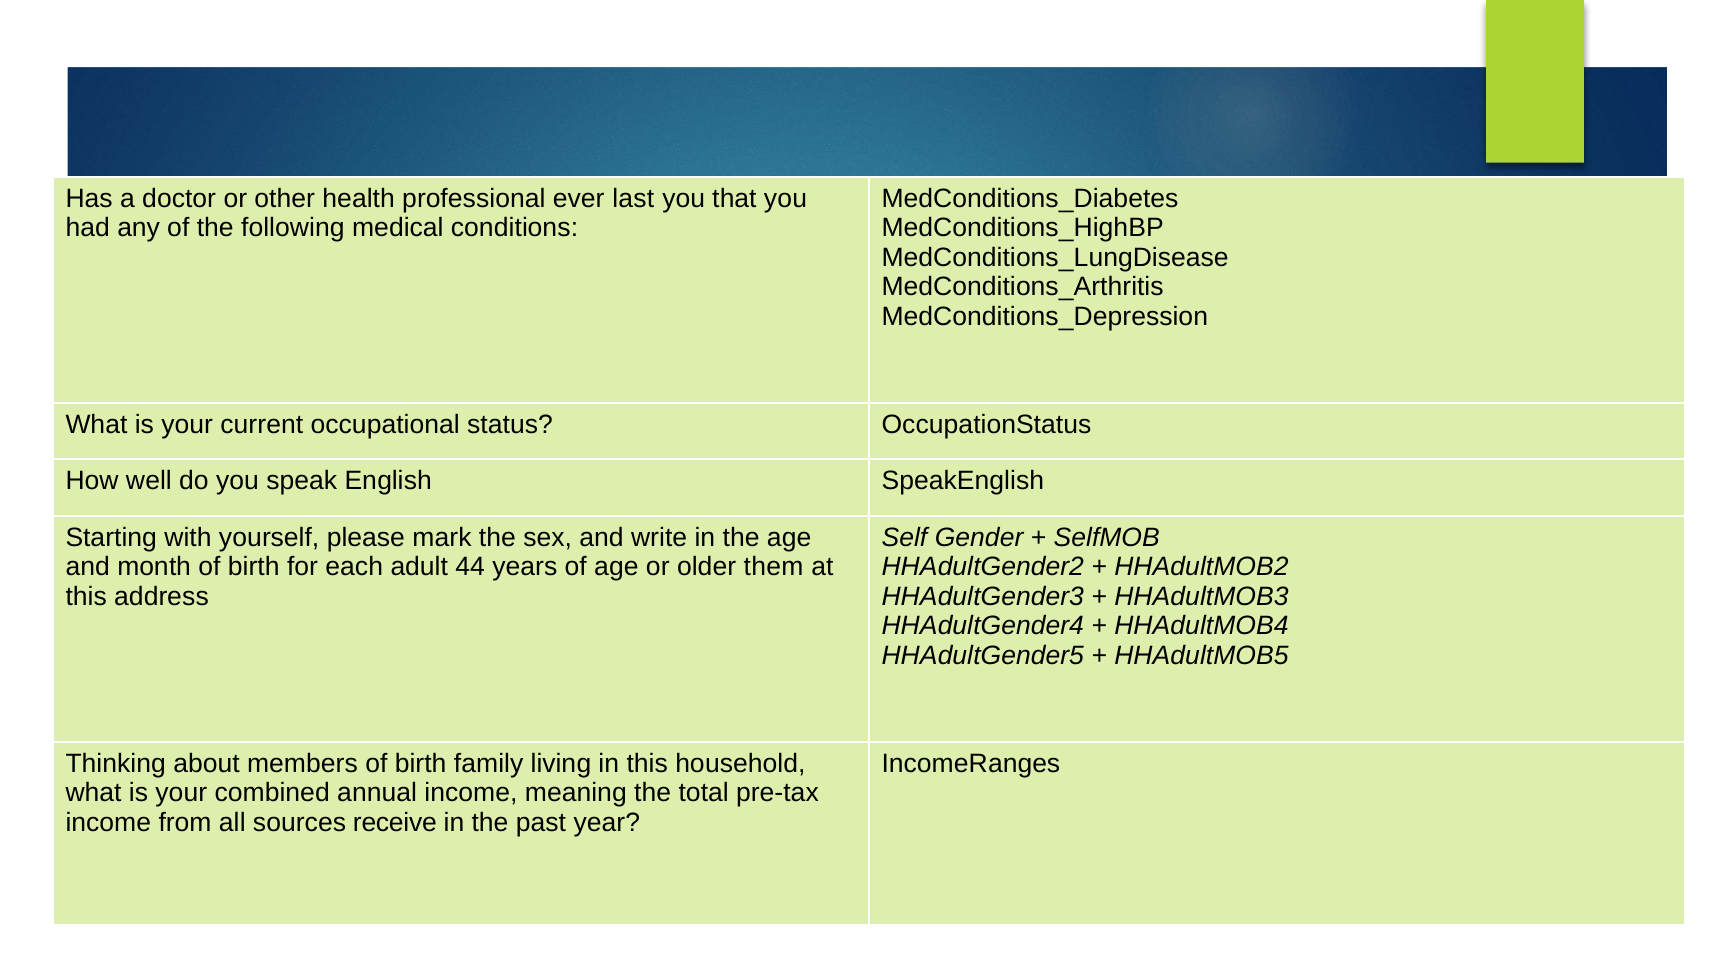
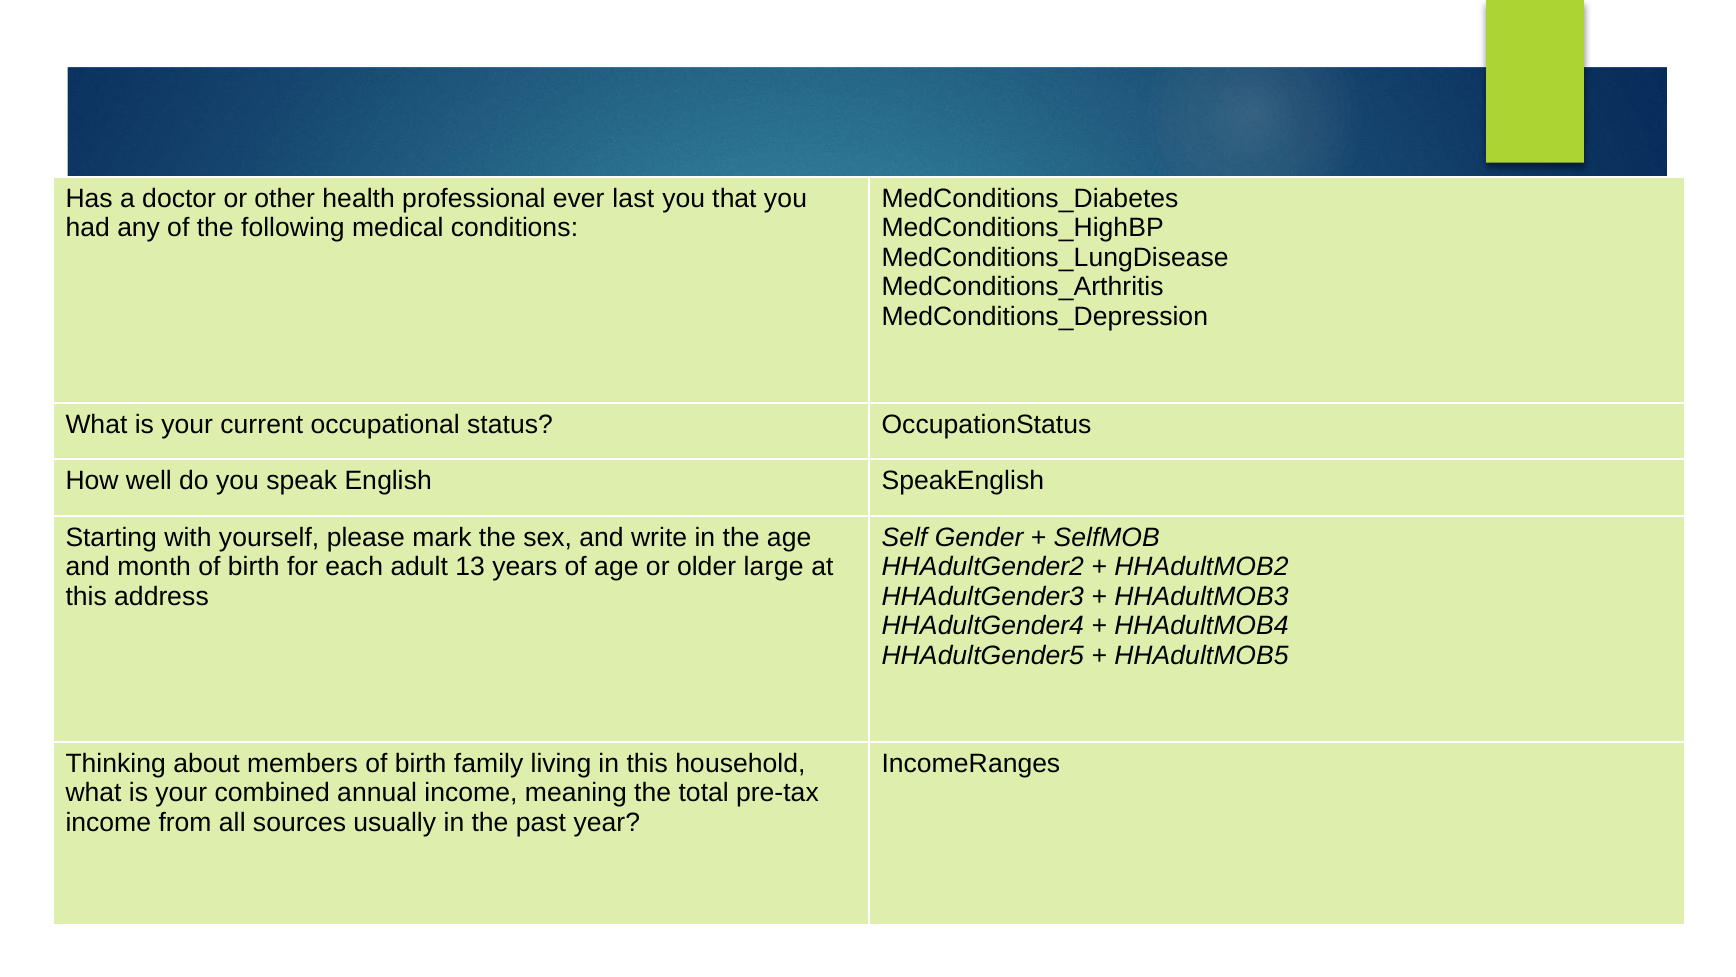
44: 44 -> 13 (470, 567)
them: them -> large (774, 567)
receive: receive -> usually (395, 822)
